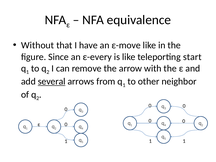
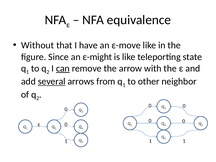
ε-every: ε-every -> ε-might (97, 57)
start: start -> state (192, 57)
can underline: none -> present (63, 68)
